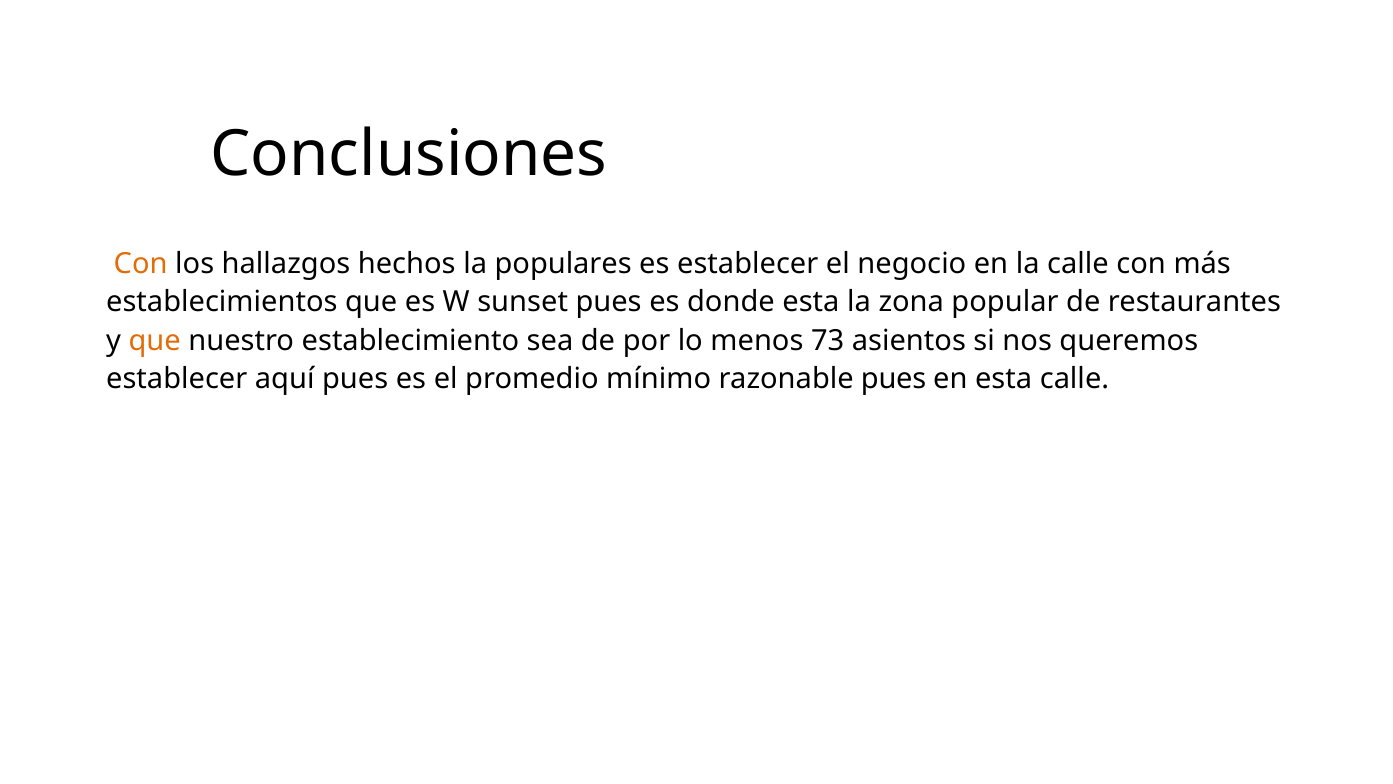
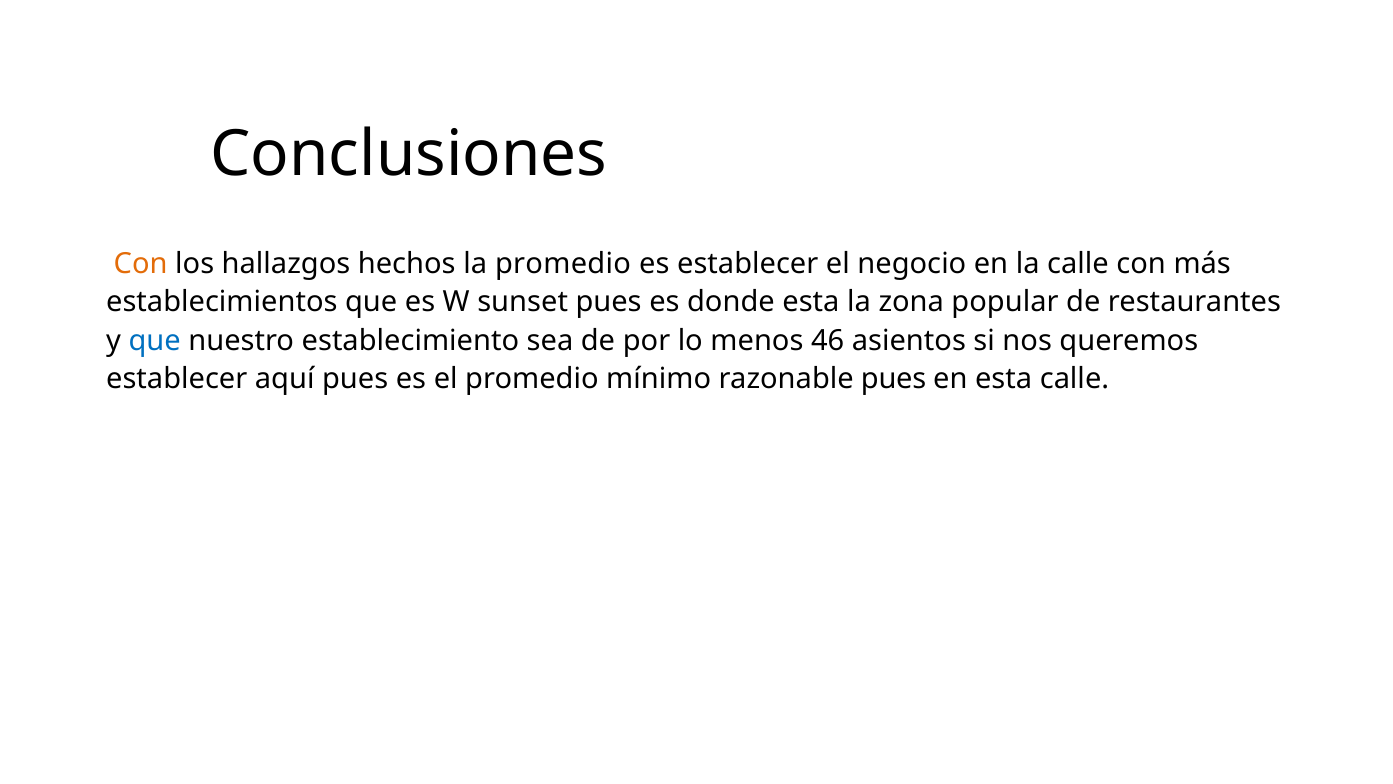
la populares: populares -> promedio (563, 264)
que colour: orange -> blue (155, 340)
73: 73 -> 46 (828, 340)
